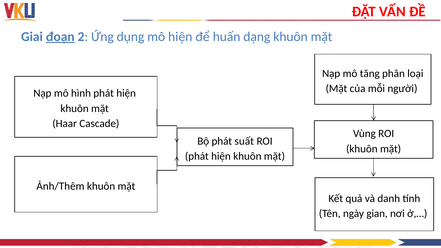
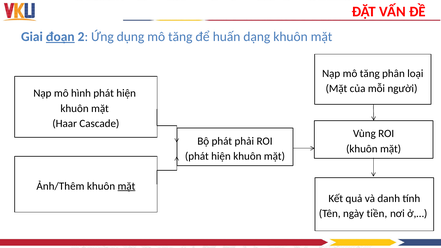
dụng mô hiện: hiện -> tăng (180, 37)
suất: suất -> phải (244, 141)
mặt underline: none -> present (126, 186)
gian: gian -> tiền (377, 214)
